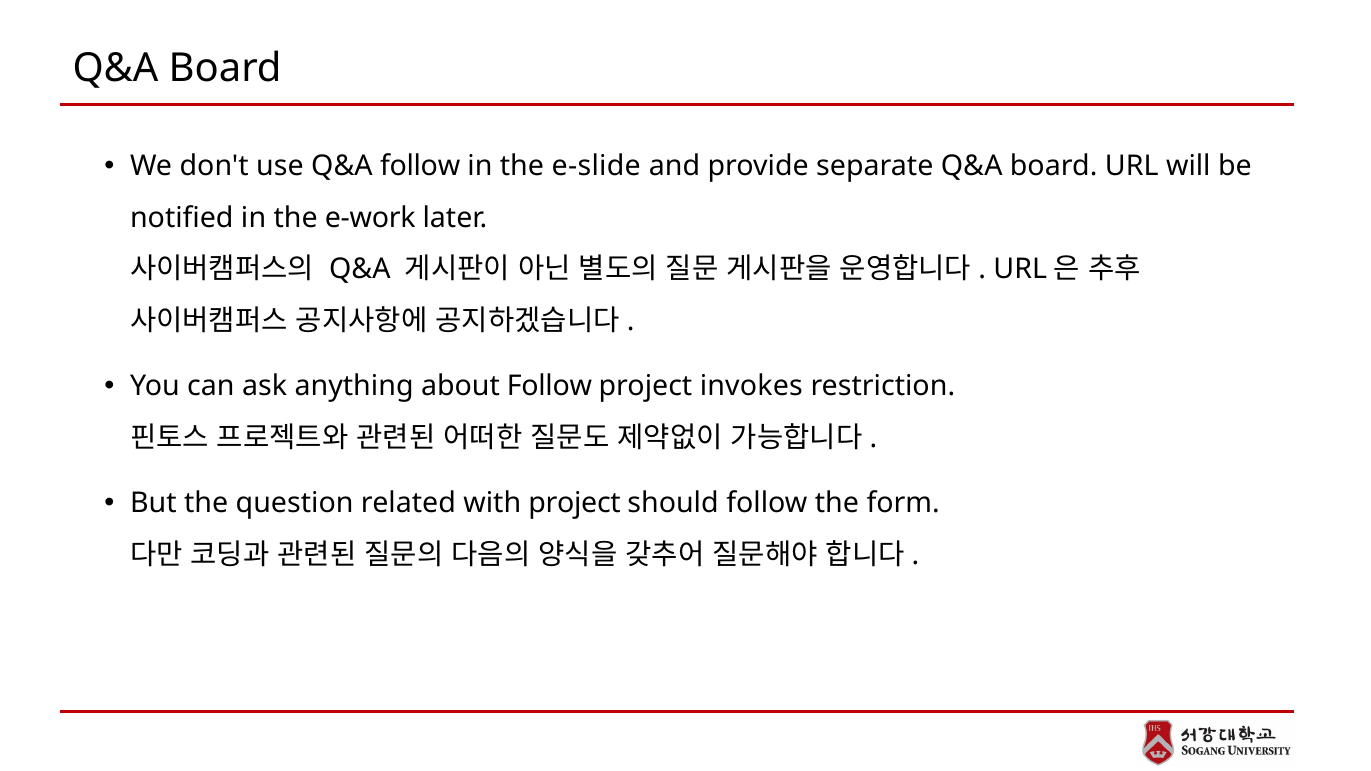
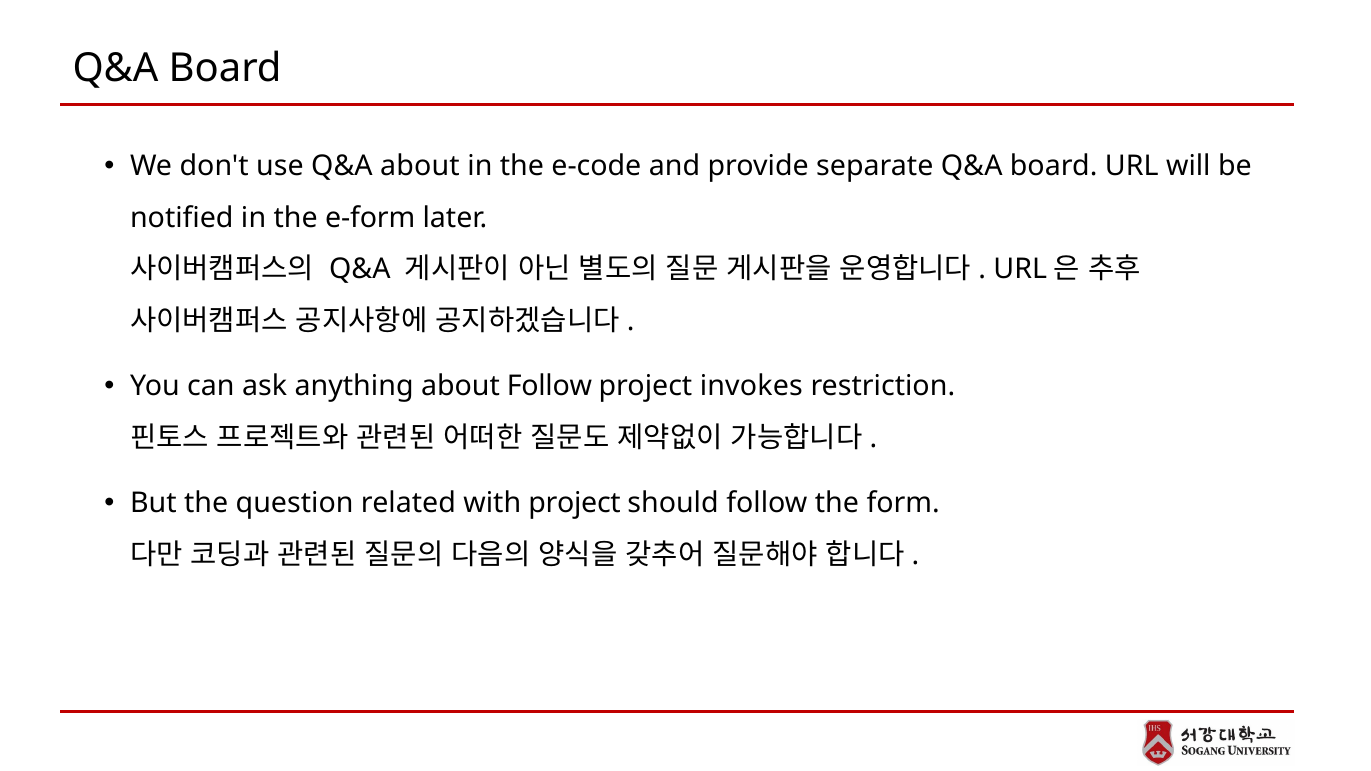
Q&A follow: follow -> about (420, 166)
e-slide: e-slide -> e-code (596, 166)
e-work: e-work -> e-form (370, 218)
